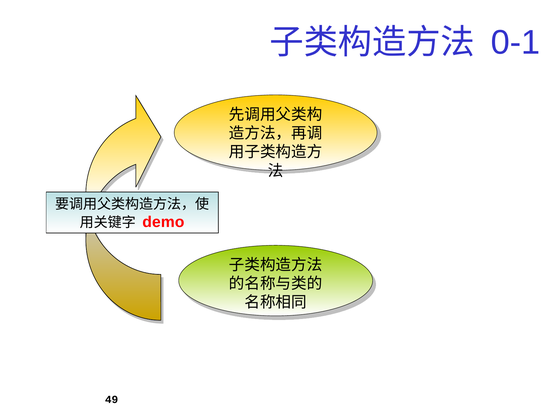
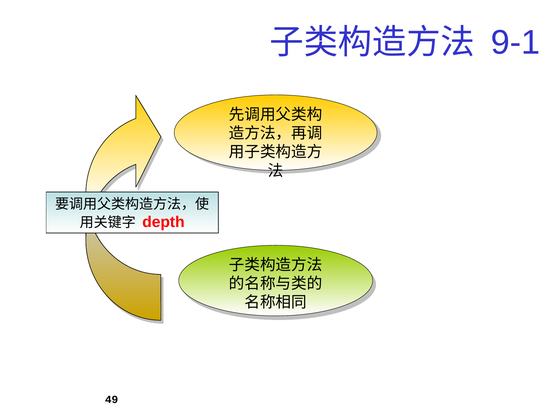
0-1: 0-1 -> 9-1 (516, 43)
demo: demo -> depth (163, 222)
